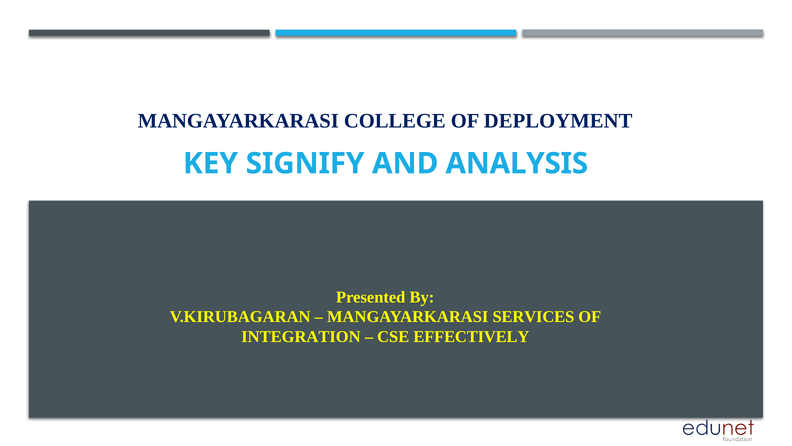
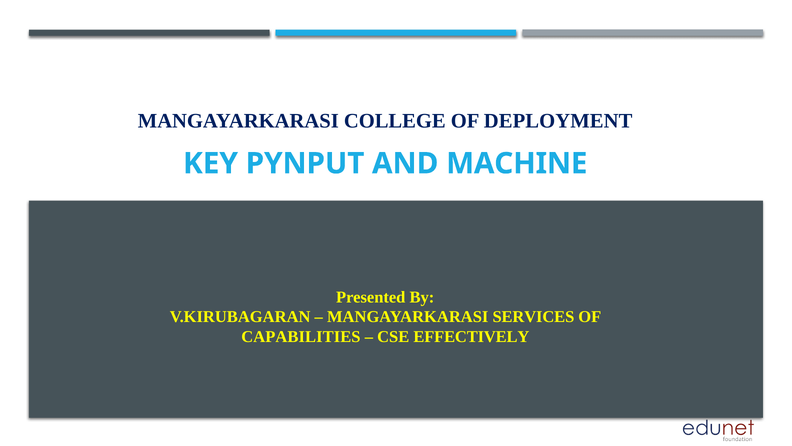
SIGNIFY: SIGNIFY -> PYNPUT (305, 163)
ANALYSIS: ANALYSIS -> MACHINE (517, 163)
INTEGRATION: INTEGRATION -> CAPABILITIES (301, 336)
